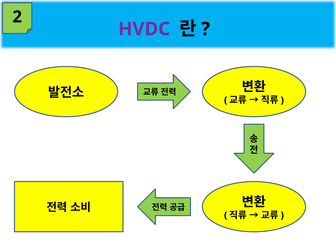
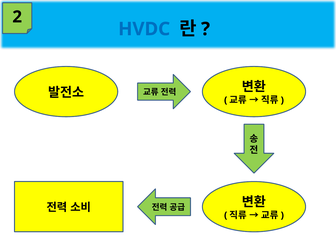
HVDC colour: purple -> blue (144, 29)
